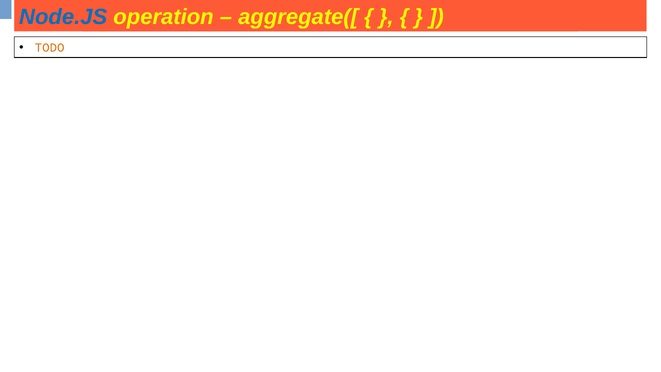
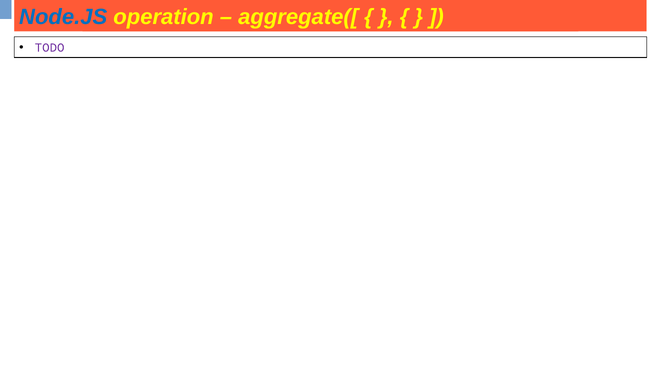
TODO colour: orange -> purple (50, 48)
